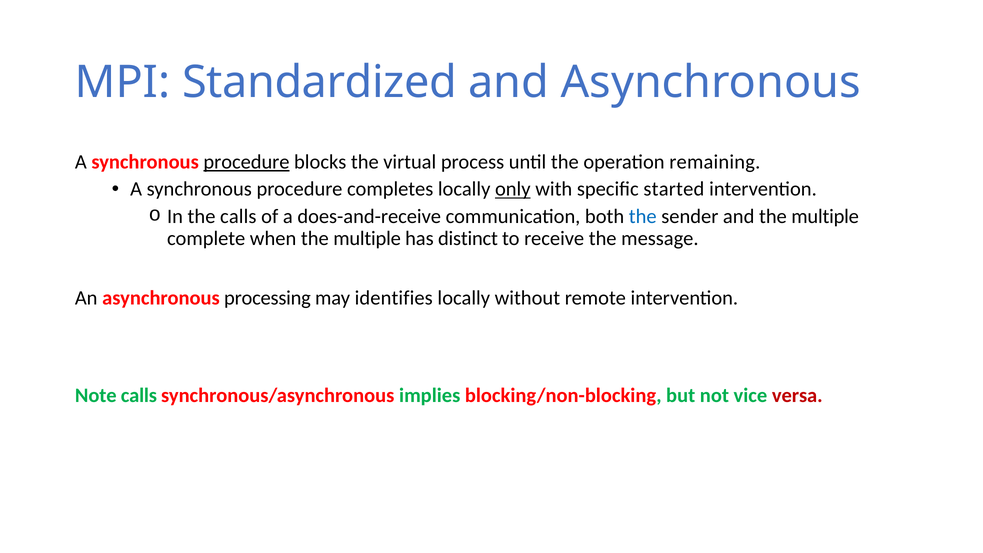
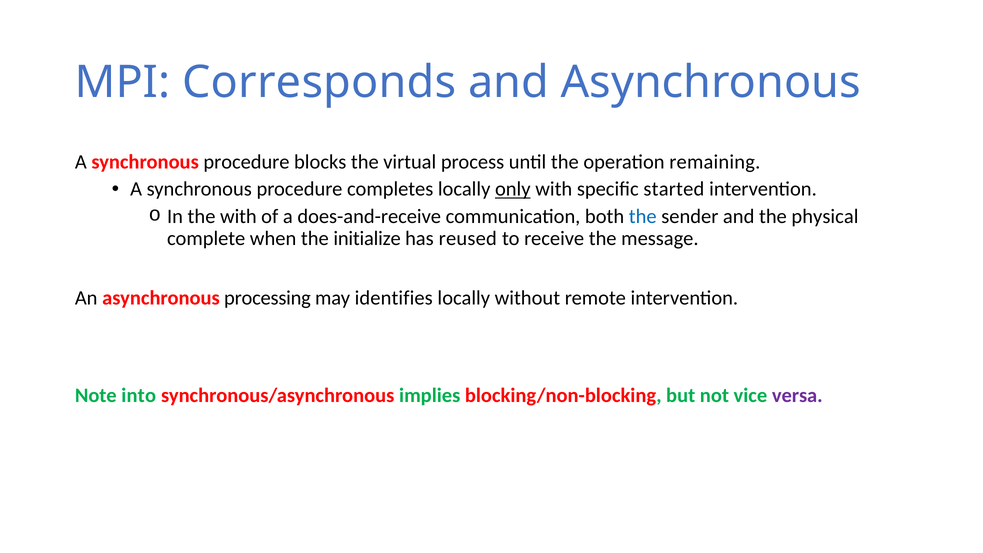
Standardized: Standardized -> Corresponds (319, 83)
procedure underline: present -> none (246, 162)
the calls: calls -> with (238, 216)
and the multiple: multiple -> physical (825, 216)
when the multiple: multiple -> initialize (367, 239)
distinct: distinct -> reused (468, 239)
Note calls: calls -> into (139, 395)
versa colour: red -> purple (797, 395)
